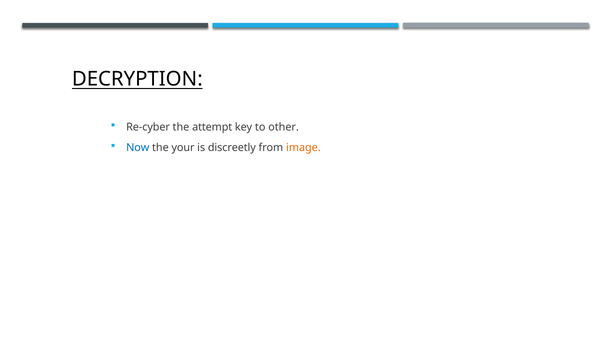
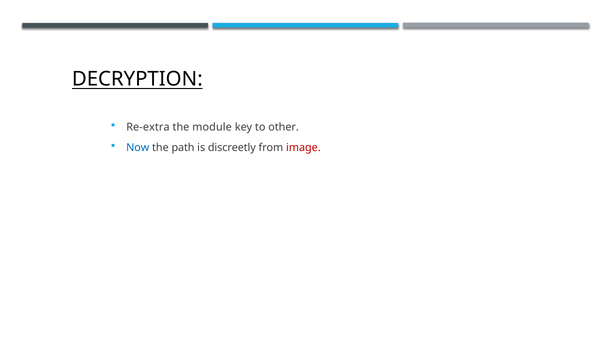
Re-cyber: Re-cyber -> Re-extra (148, 127)
attempt: attempt -> module (212, 127)
your: your -> path (183, 147)
image colour: orange -> red (303, 147)
